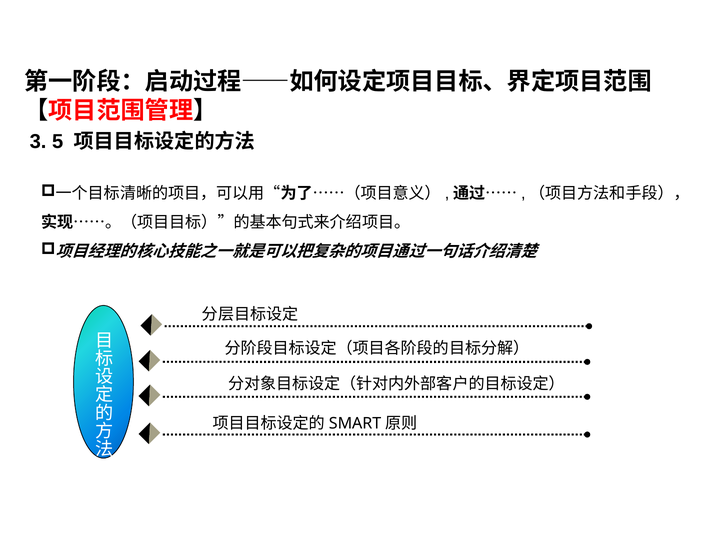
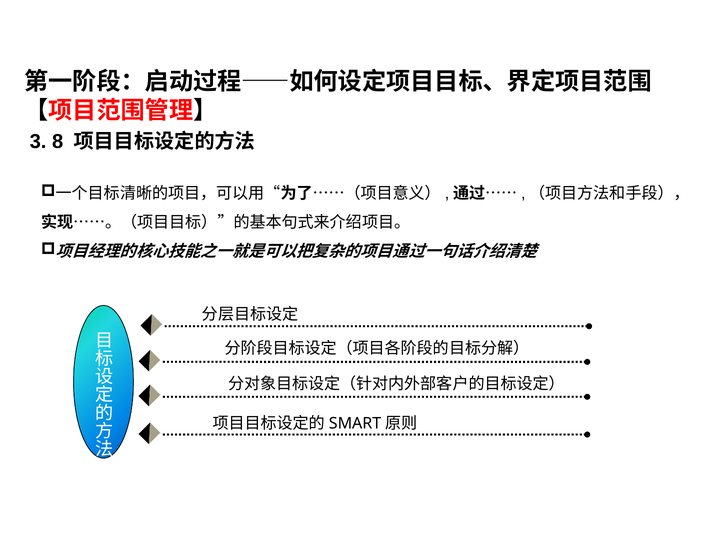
5: 5 -> 8 (58, 141)
